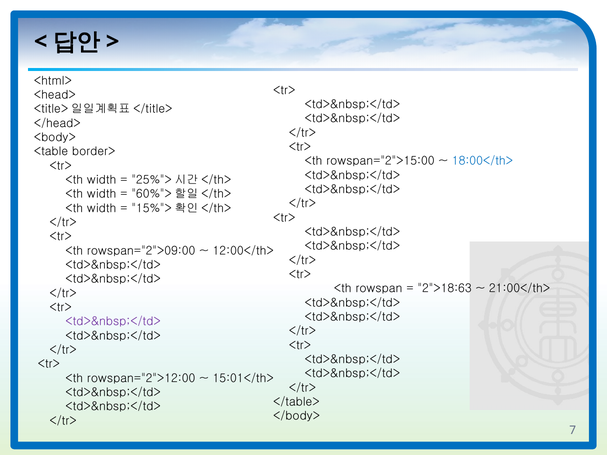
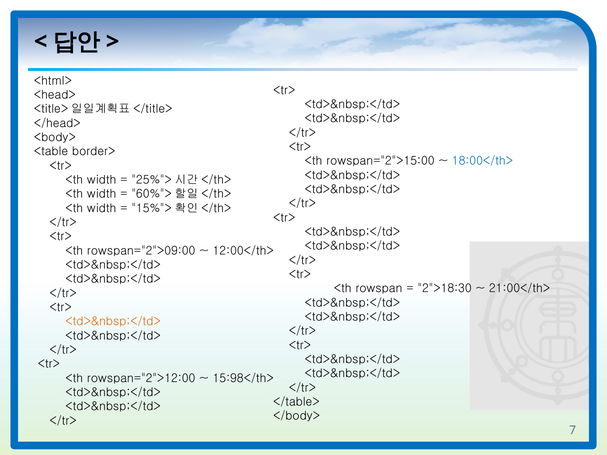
2">18:63: 2">18:63 -> 2">18:30 (445, 289)
<td>&nbsp;</td> colour: purple -> orange (113, 322)
15:01</th>: 15:01</th> -> 15:98</th> (243, 378)
